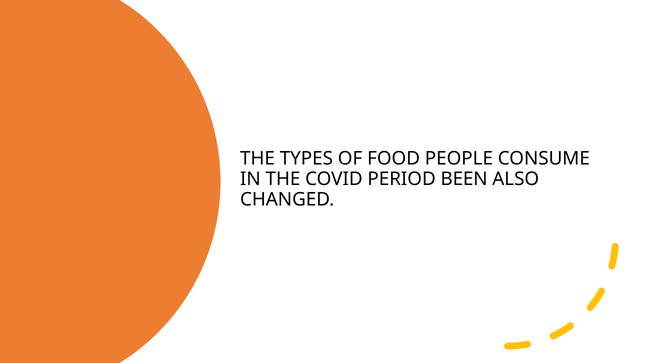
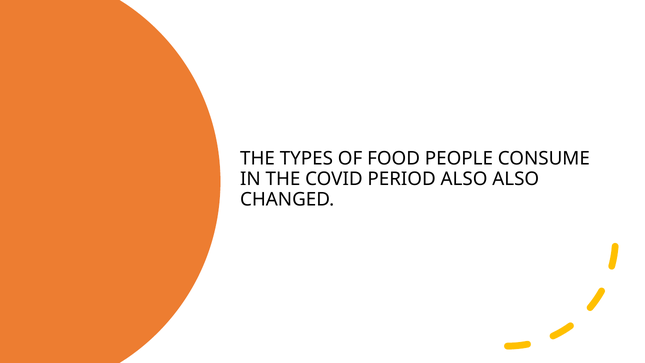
PERIOD BEEN: BEEN -> ALSO (464, 179)
